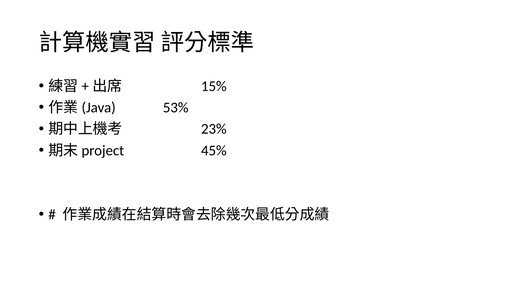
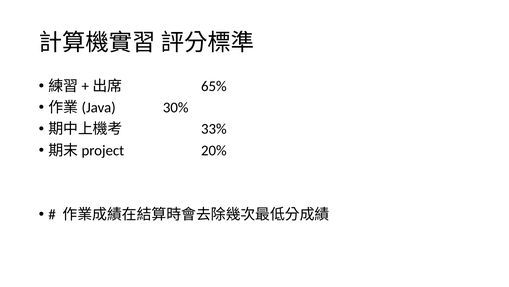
15%: 15% -> 65% (214, 86)
53%: 53% -> 30% (176, 107)
23%: 23% -> 33% (214, 129)
45%: 45% -> 20% (214, 150)
